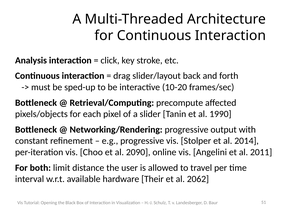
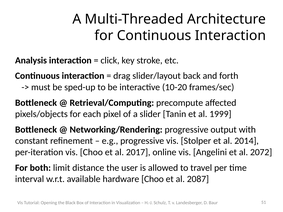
1990: 1990 -> 1999 (220, 114)
2090: 2090 -> 2017 (138, 152)
2011: 2011 -> 2072 (261, 152)
hardware Their: Their -> Choo (153, 179)
2062: 2062 -> 2087 (198, 179)
